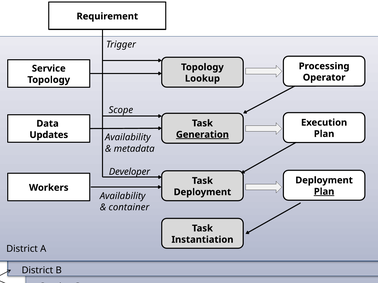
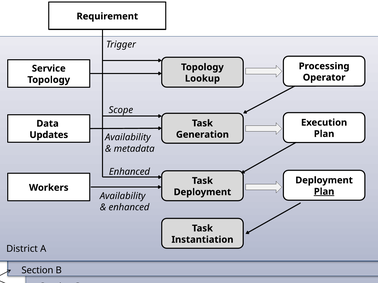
Generation underline: present -> none (202, 135)
Developer: Developer -> Enhanced (129, 172)
container: container -> enhanced (129, 208)
District: District -> Section (37, 271)
